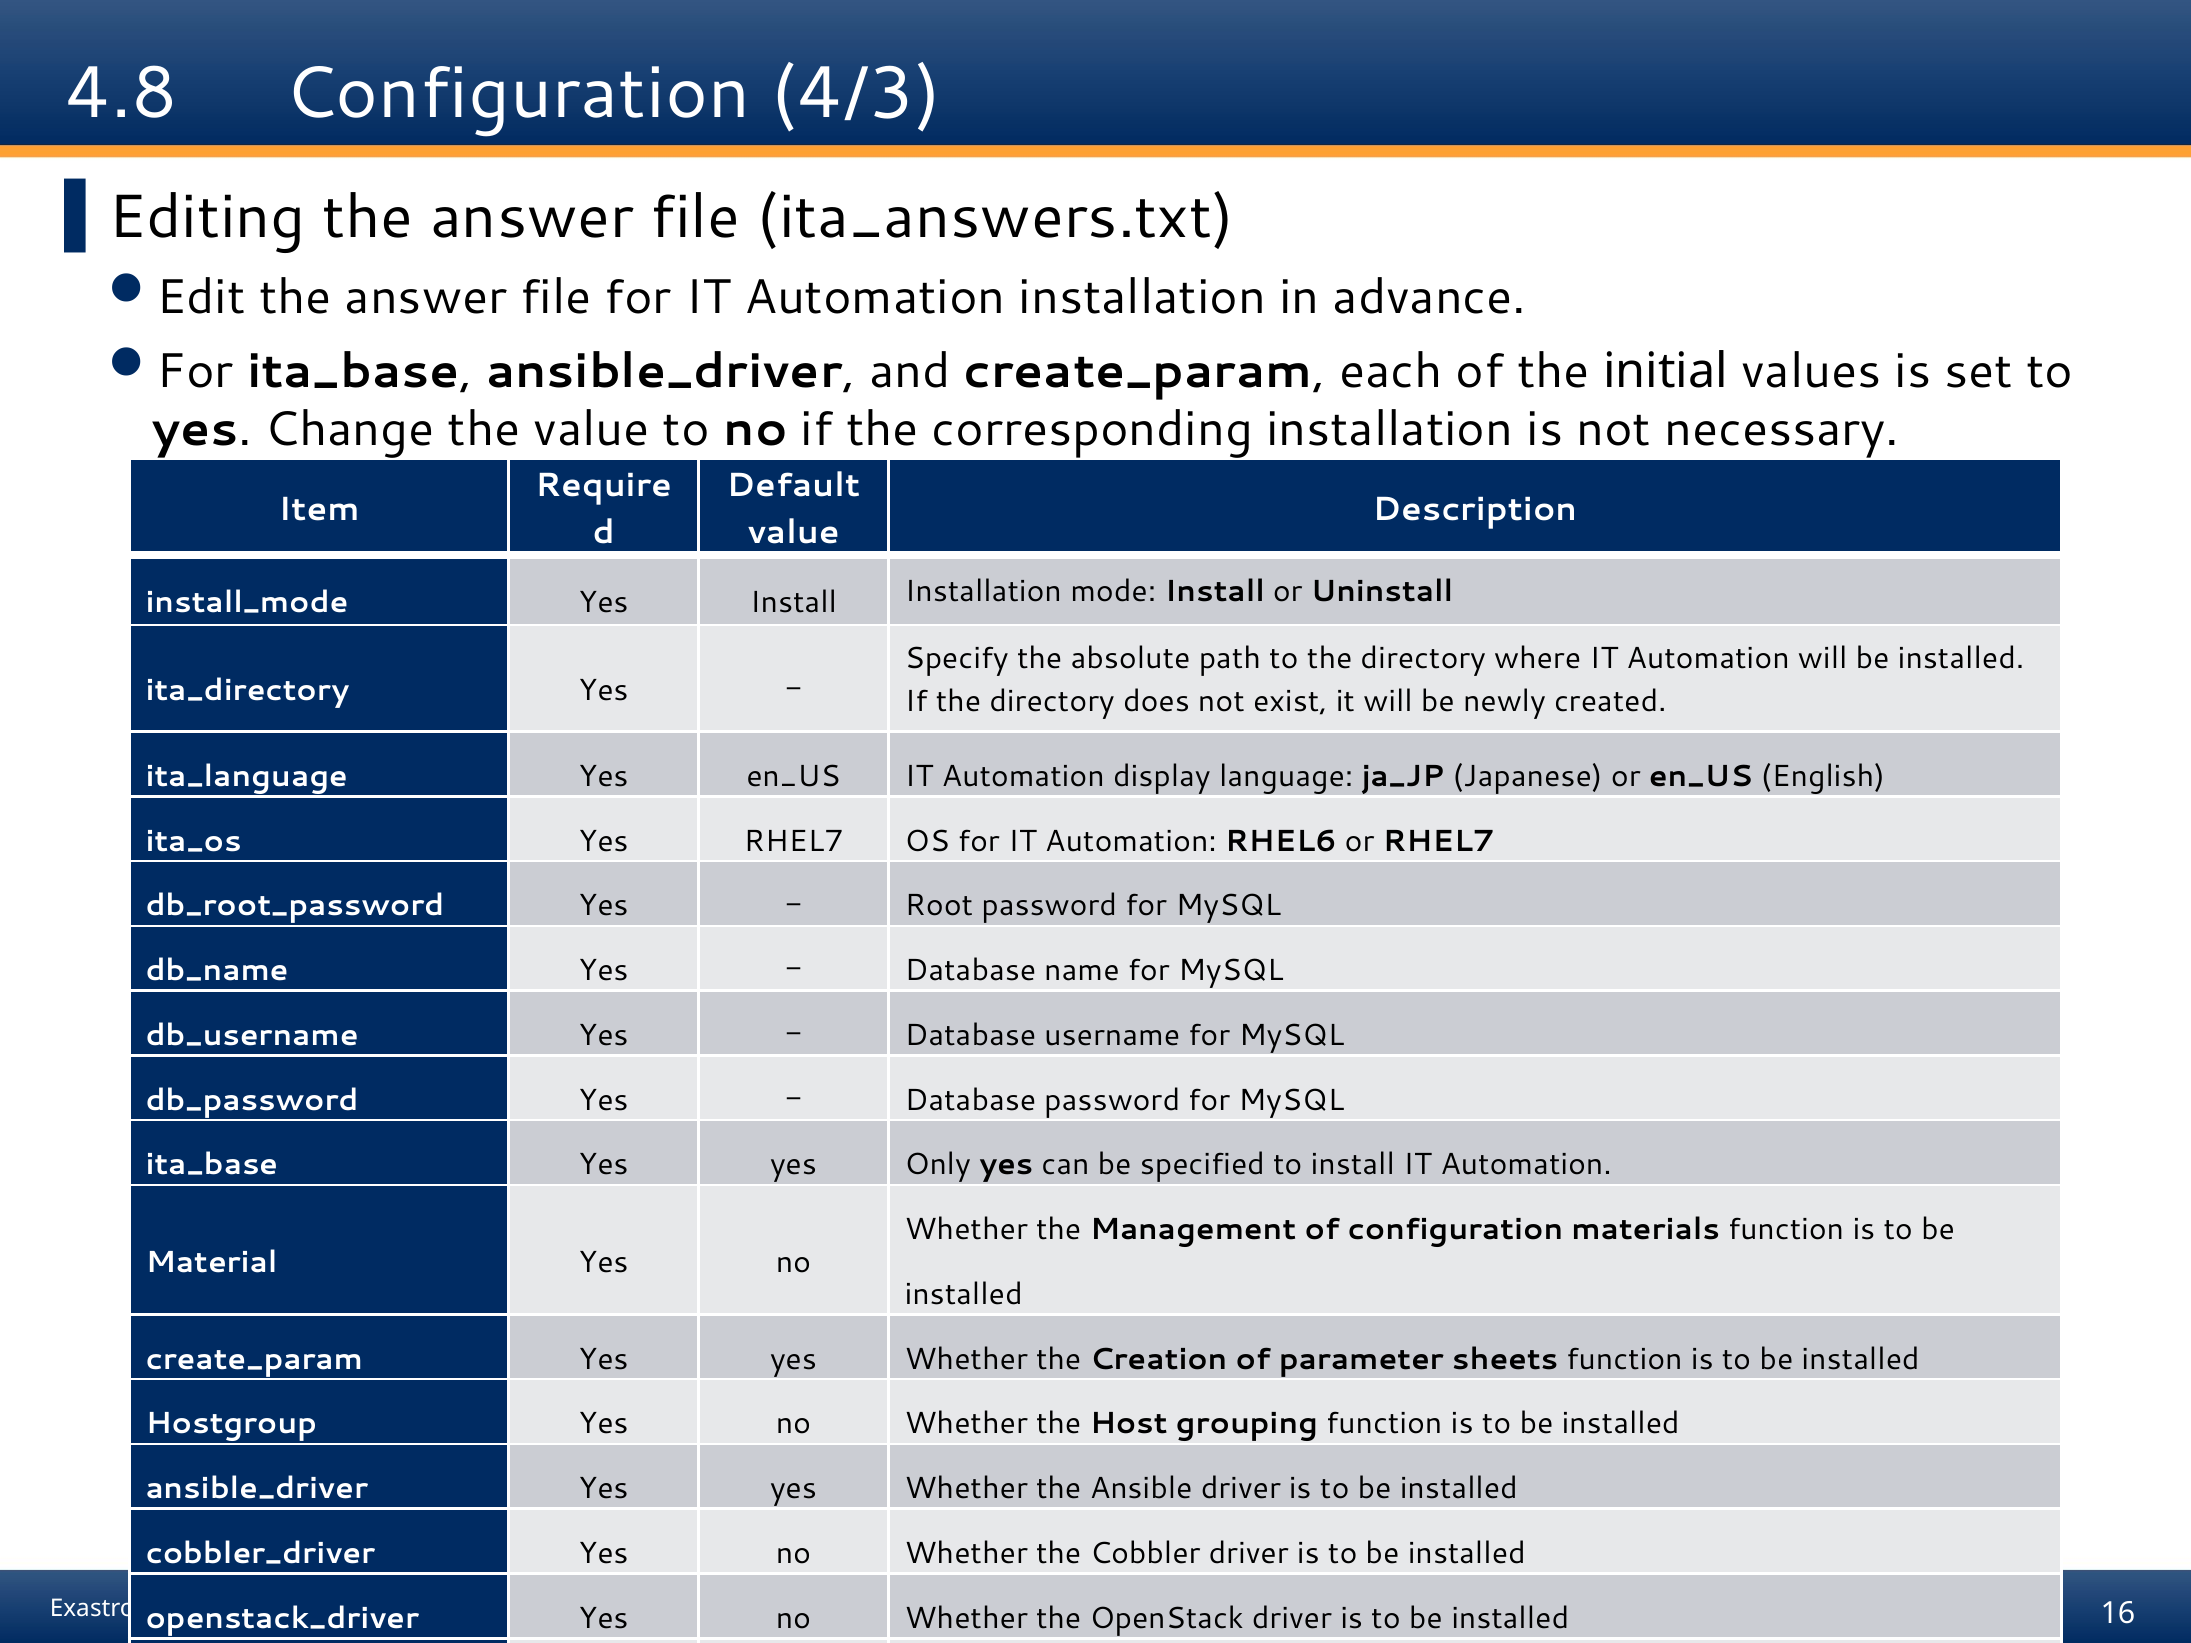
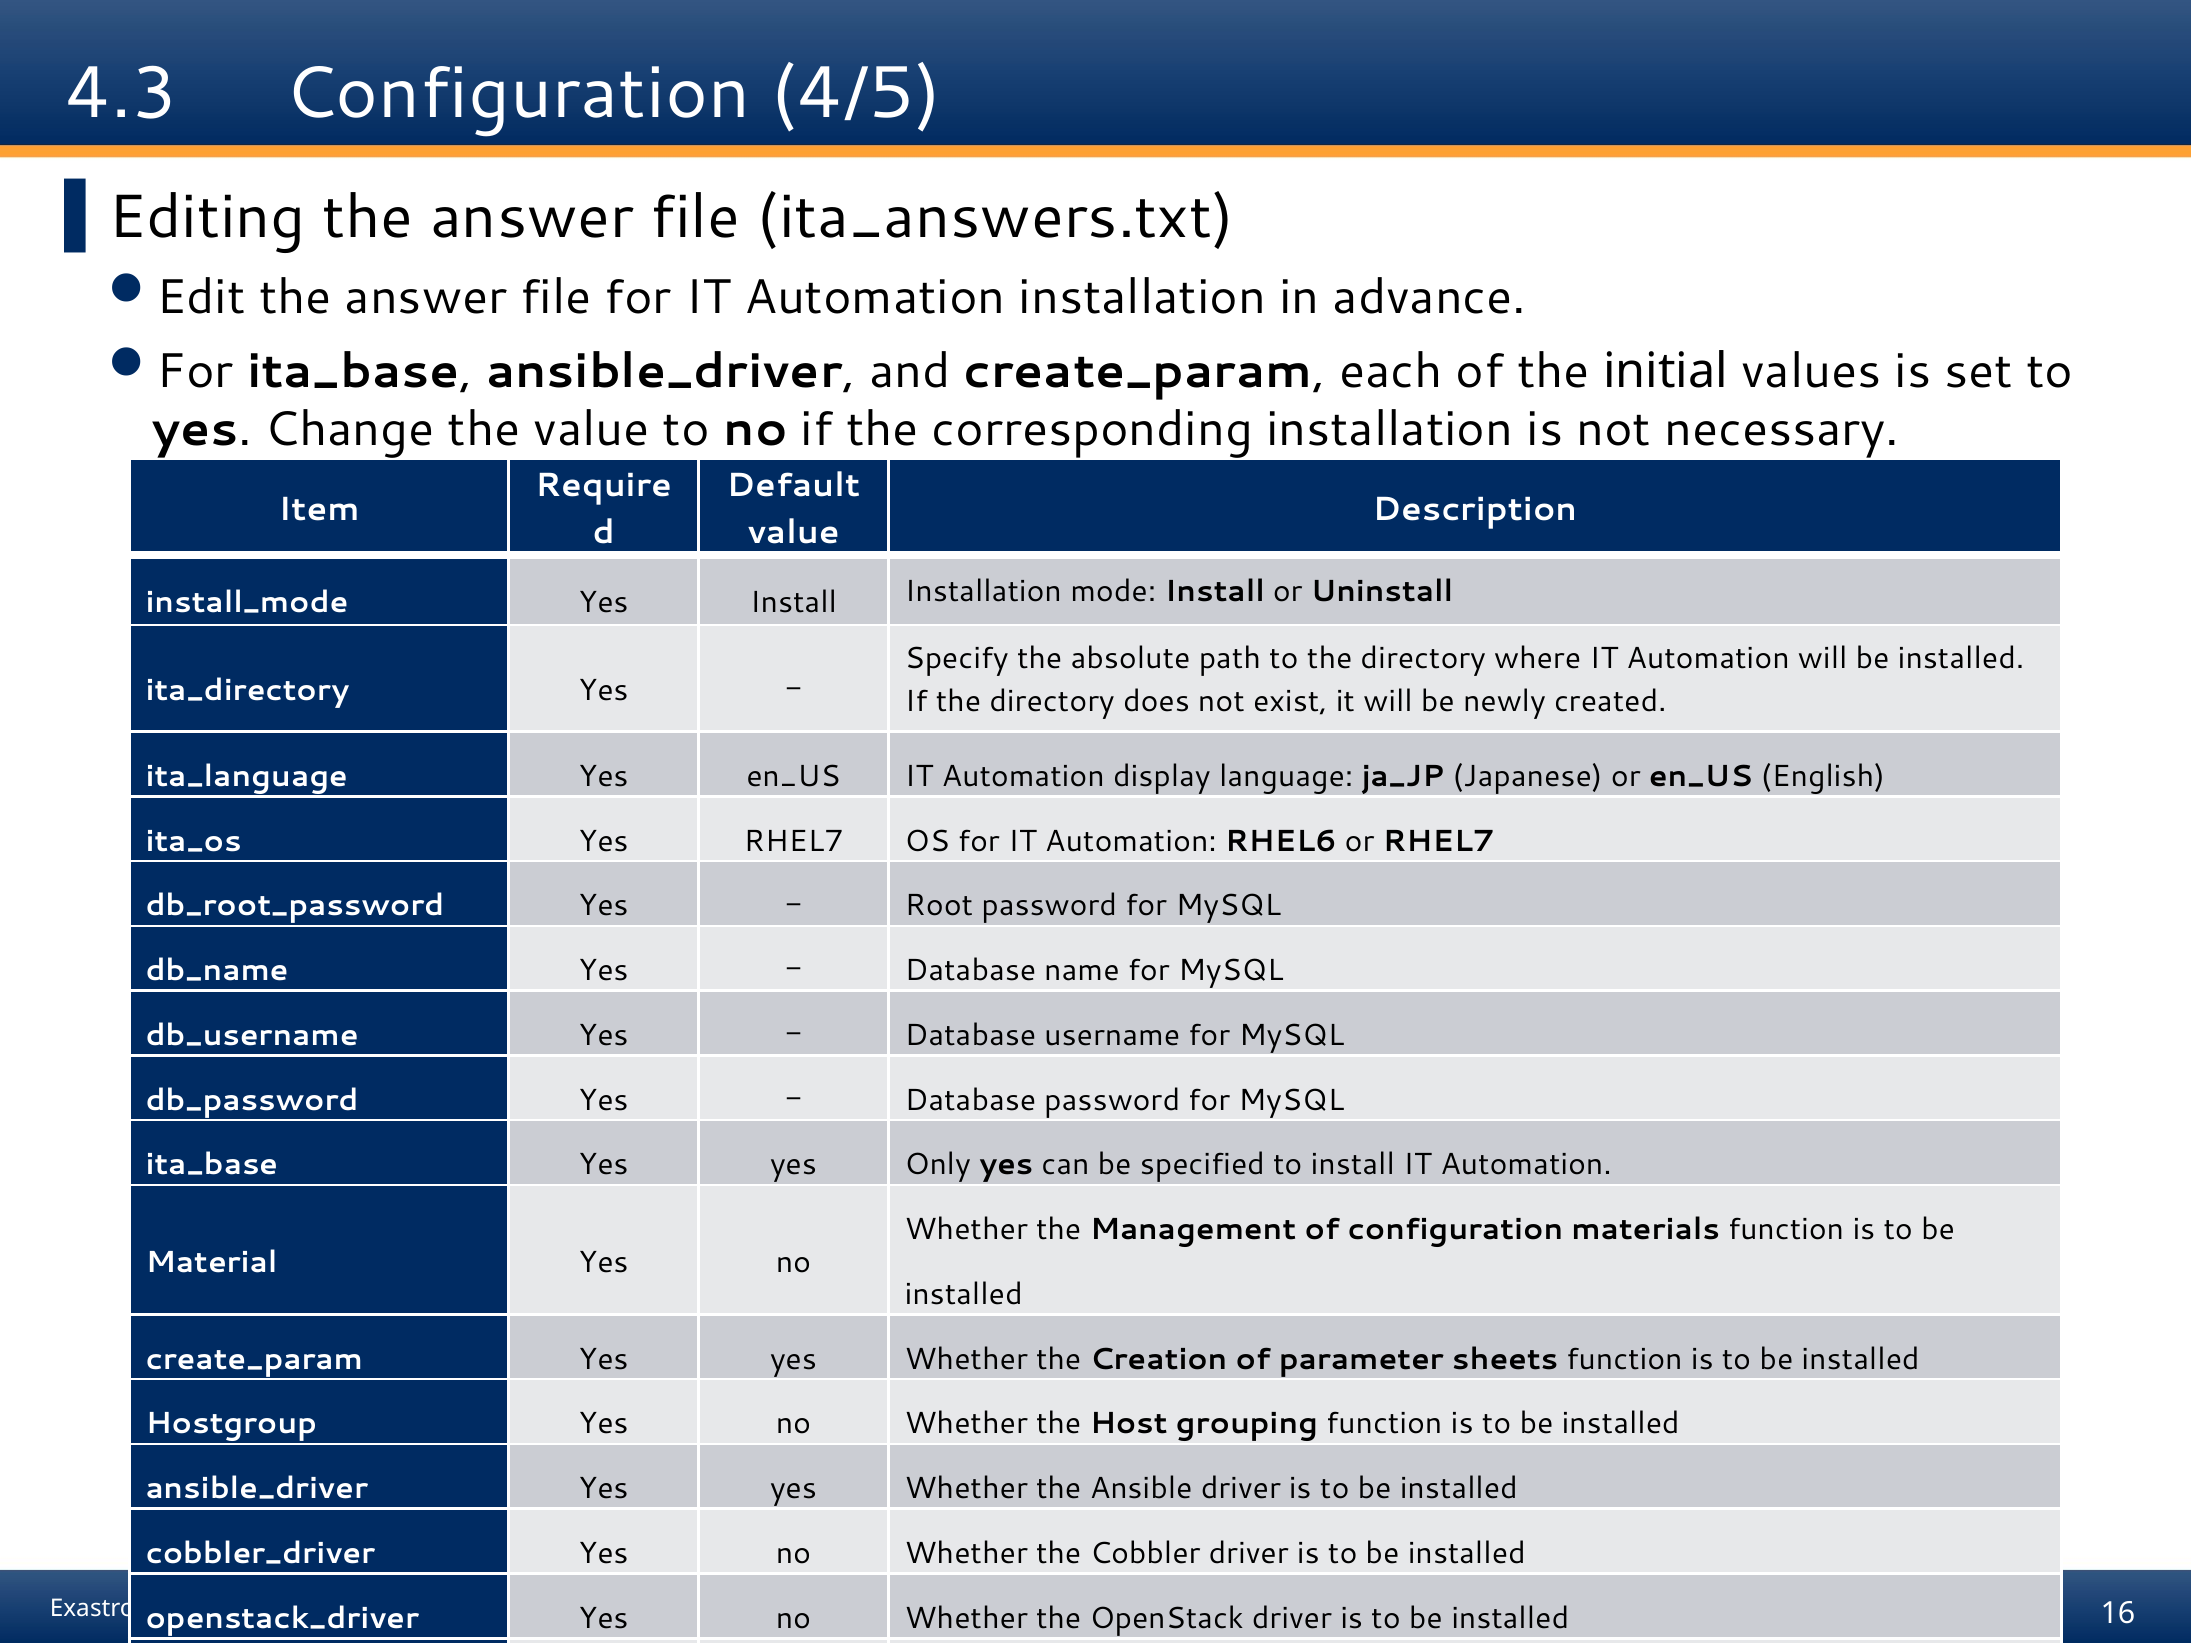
4.8: 4.8 -> 4.3 (121, 93)
4/3: 4/3 -> 4/5 (856, 93)
